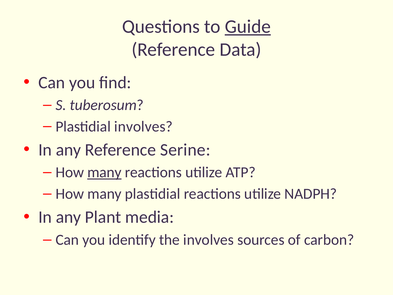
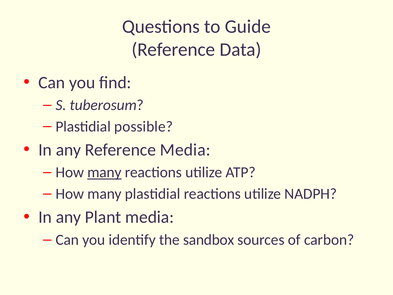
Guide underline: present -> none (248, 27)
Plastidial involves: involves -> possible (144, 126)
Reference Serine: Serine -> Media (185, 150)
the involves: involves -> sandbox (209, 240)
